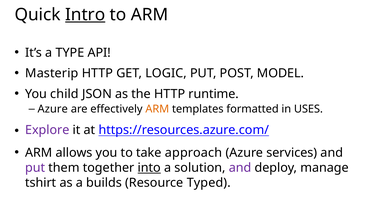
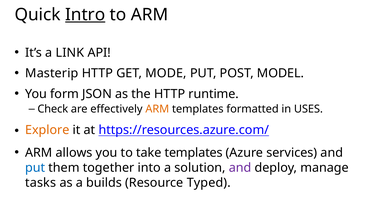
TYPE: TYPE -> LINK (70, 53)
LOGIC: LOGIC -> MODE (166, 73)
child: child -> form (65, 94)
Azure: Azure -> Check (53, 109)
Explore colour: purple -> orange (47, 130)
take approach: approach -> templates (194, 153)
put colour: purple -> blue (35, 168)
into underline: present -> none (149, 168)
tshirt: tshirt -> tasks (41, 183)
